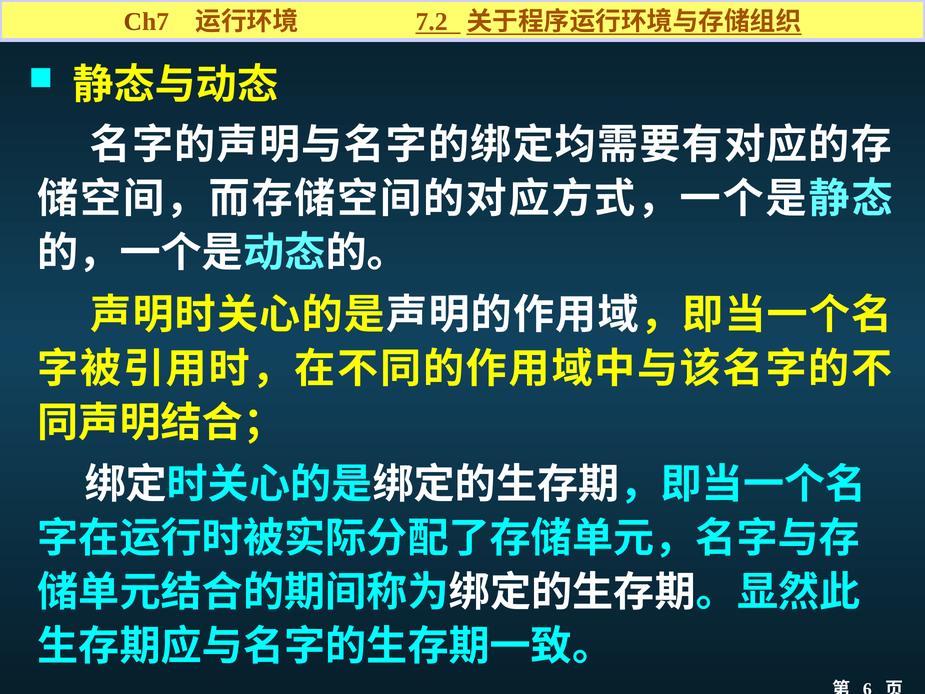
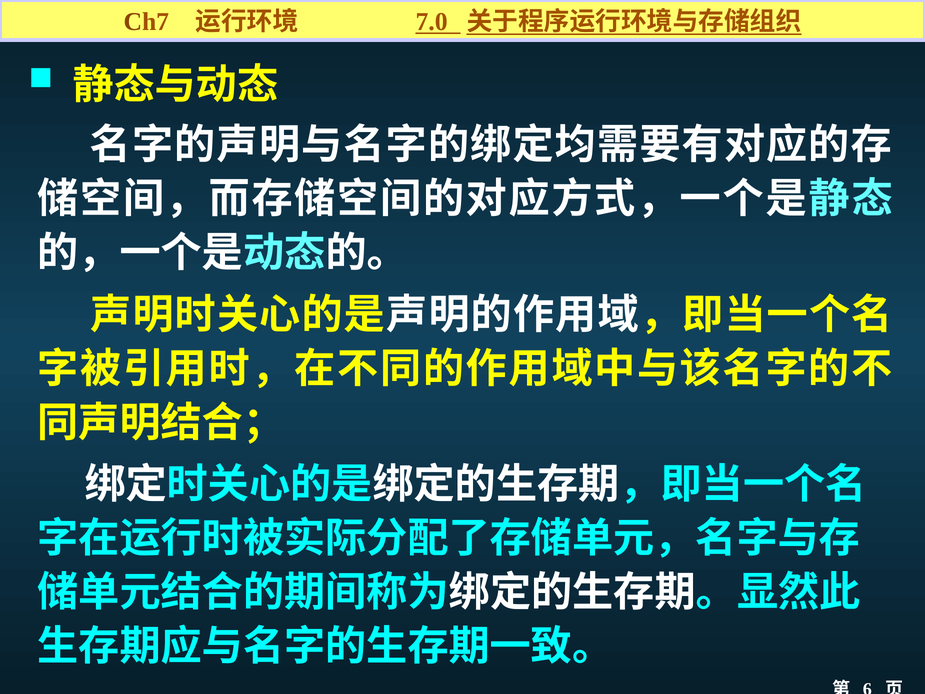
7.2: 7.2 -> 7.0 (432, 22)
